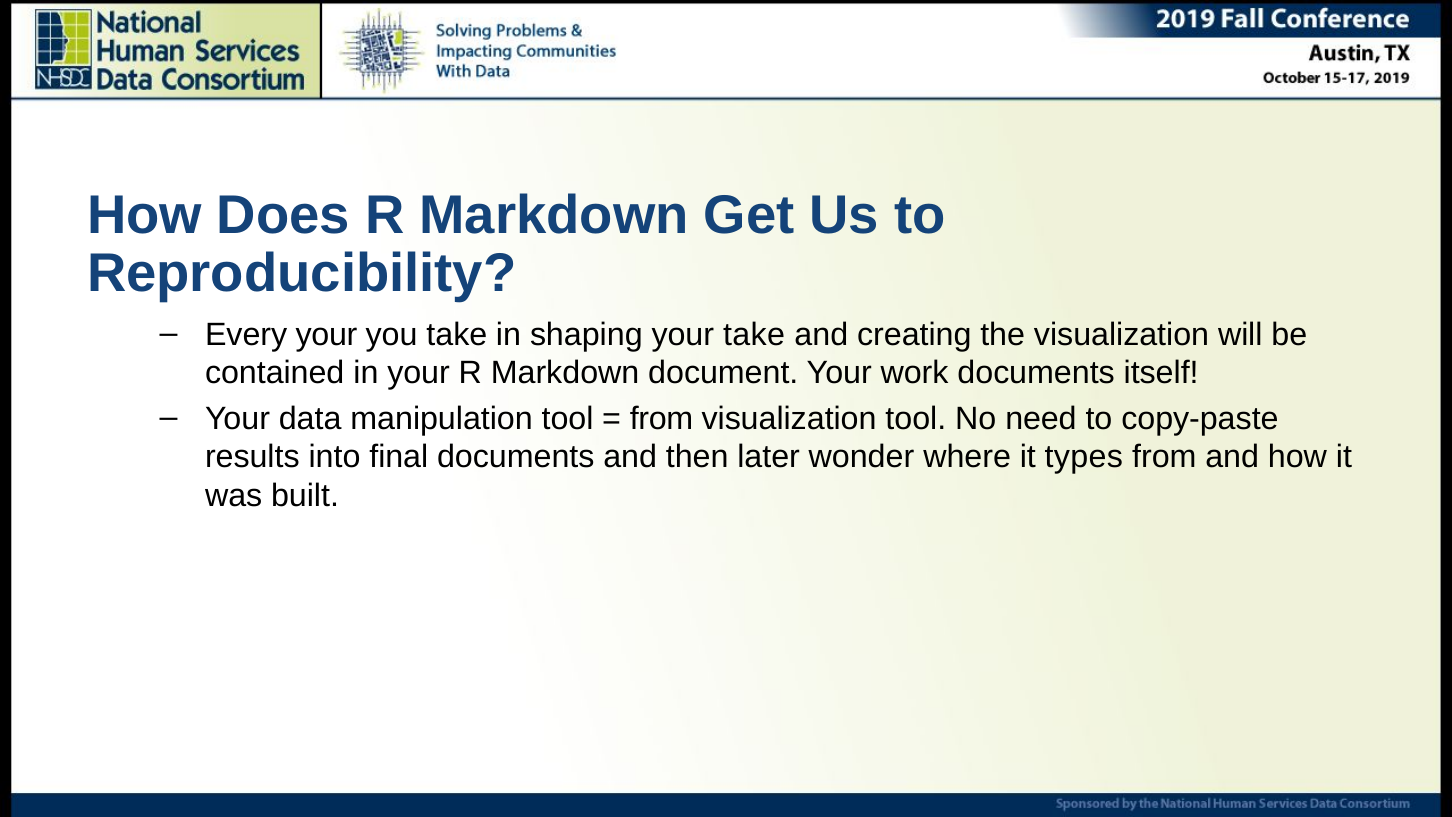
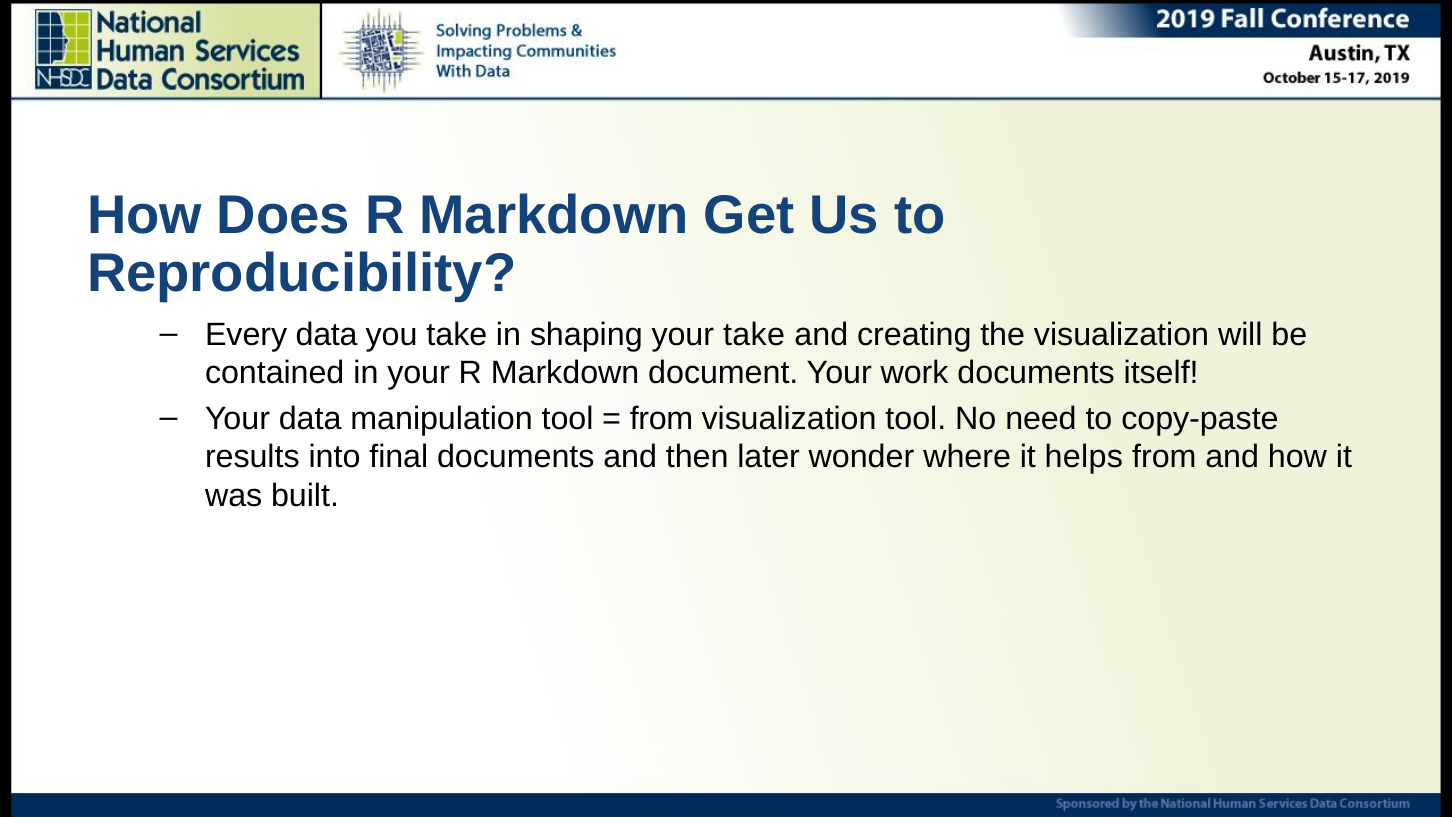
Every your: your -> data (327, 334)
types: types -> helps (1084, 457)
